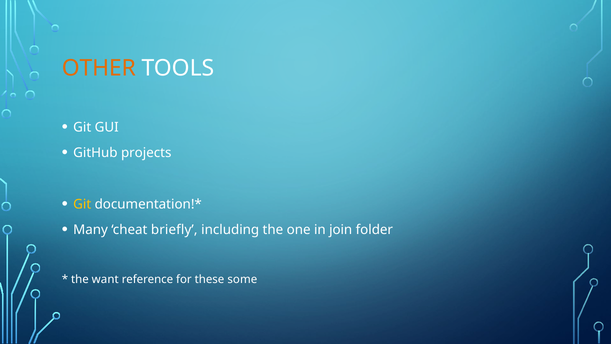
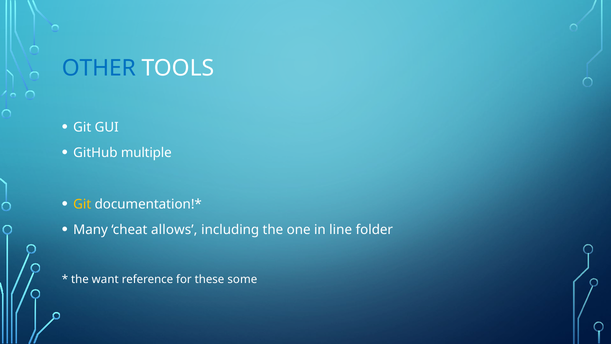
OTHER colour: orange -> blue (99, 68)
projects: projects -> multiple (146, 153)
briefly: briefly -> allows (174, 230)
join: join -> line (341, 230)
